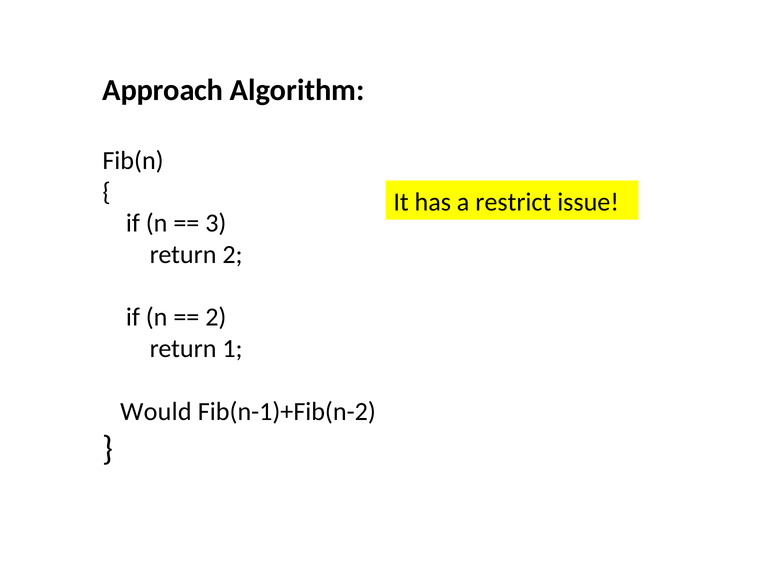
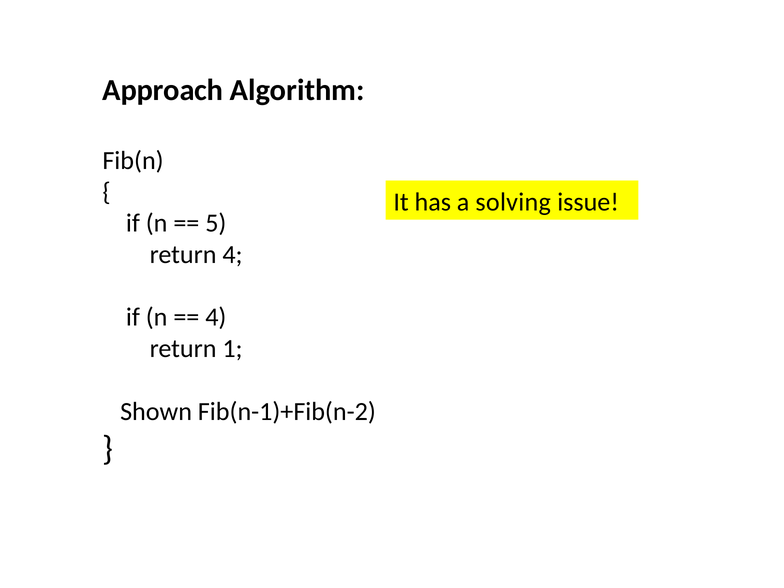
restrict: restrict -> solving (513, 202)
3: 3 -> 5 (216, 223)
return 2: 2 -> 4 (233, 255)
2: 2 -> 4 (216, 317)
Would: Would -> Shown (156, 411)
